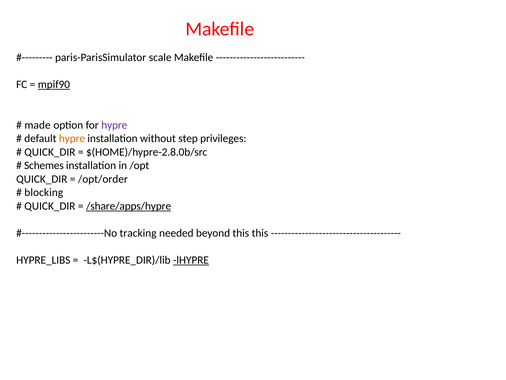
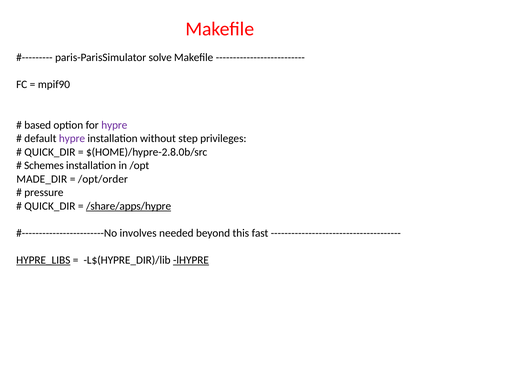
scale: scale -> solve (160, 57)
mpif90 underline: present -> none (54, 84)
made: made -> based (38, 125)
hypre colour: orange -> purple (72, 138)
QUICK_DIR: QUICK_DIR -> MADE_DIR (42, 179)
blocking: blocking -> pressure (44, 192)
tracking: tracking -> involves (138, 233)
this this: this -> fast (260, 233)
HYPRE_LIBS underline: none -> present (43, 260)
